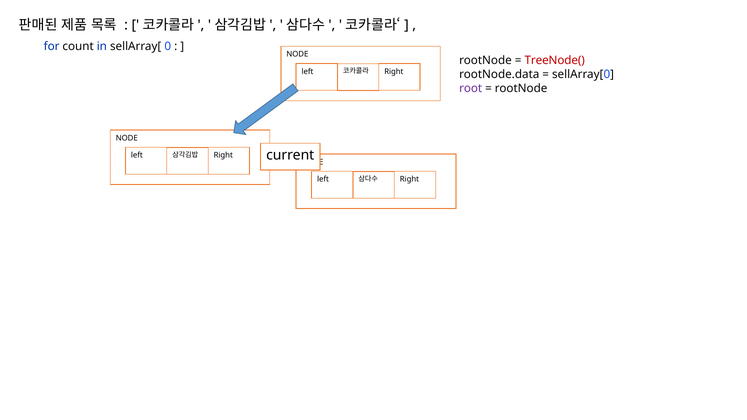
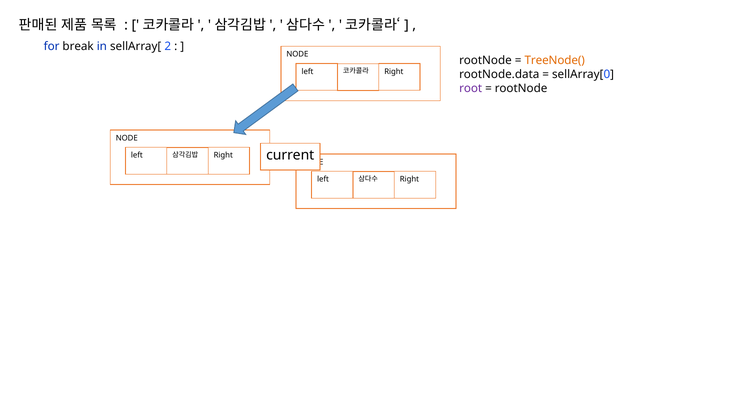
count: count -> break (78, 46)
0: 0 -> 2 (168, 46)
TreeNode( colour: red -> orange (555, 60)
